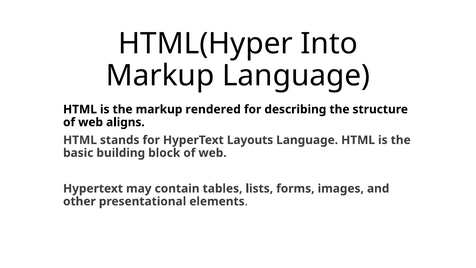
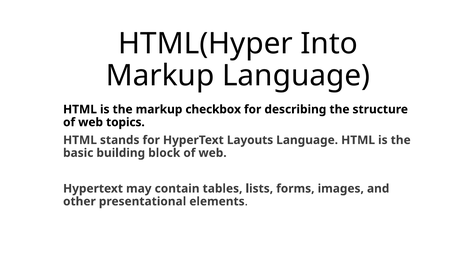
rendered: rendered -> checkbox (213, 109)
aligns: aligns -> topics (125, 122)
